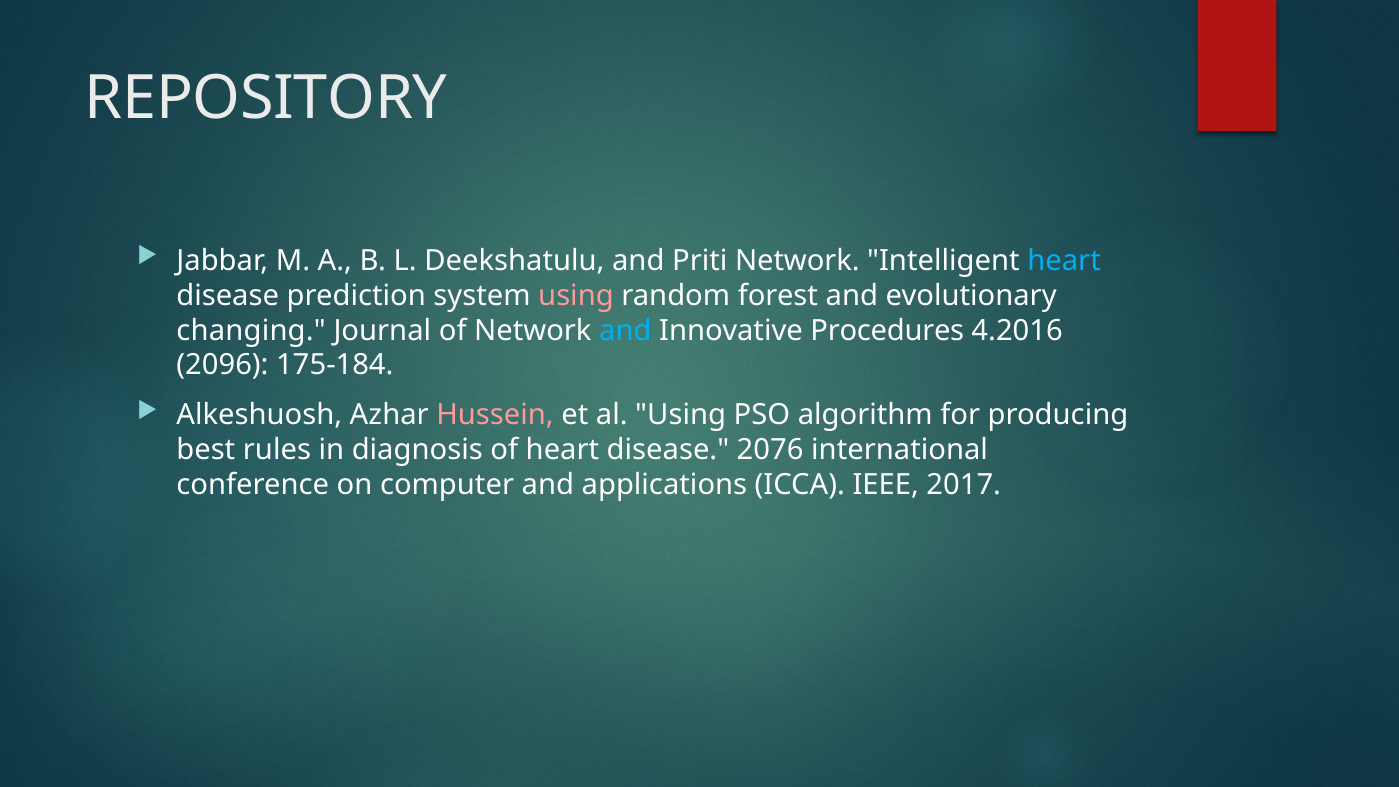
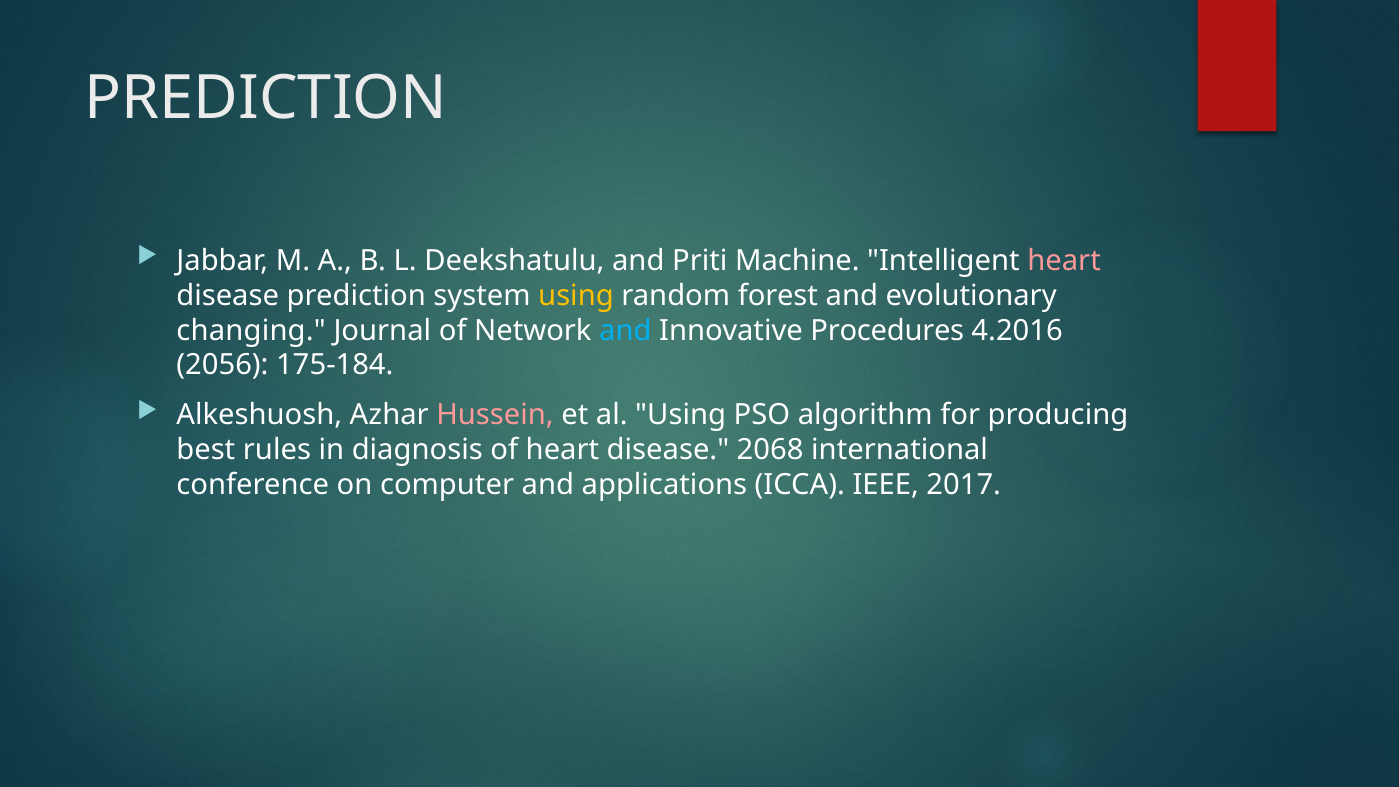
REPOSITORY: REPOSITORY -> PREDICTION (266, 98)
Priti Network: Network -> Machine (797, 260)
heart colour: light blue -> pink (1064, 260)
using colour: pink -> yellow (576, 295)
2096: 2096 -> 2056 (223, 365)
2076: 2076 -> 2068 (770, 450)
